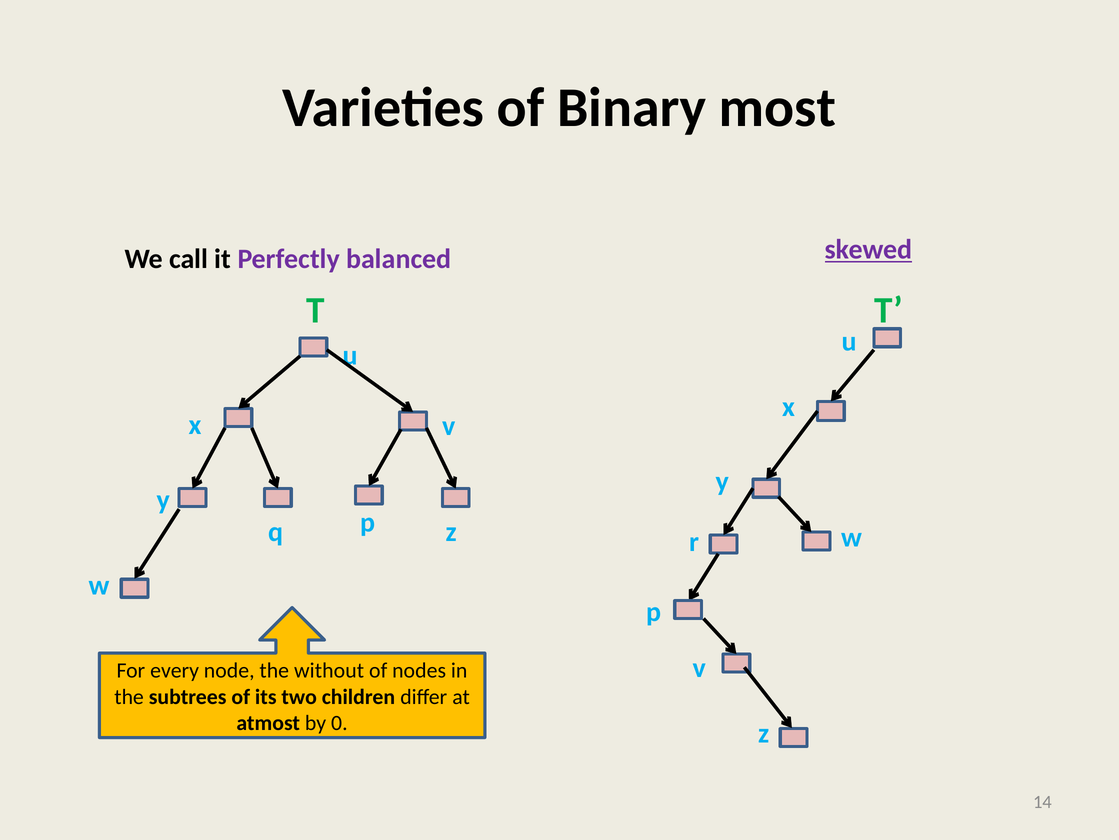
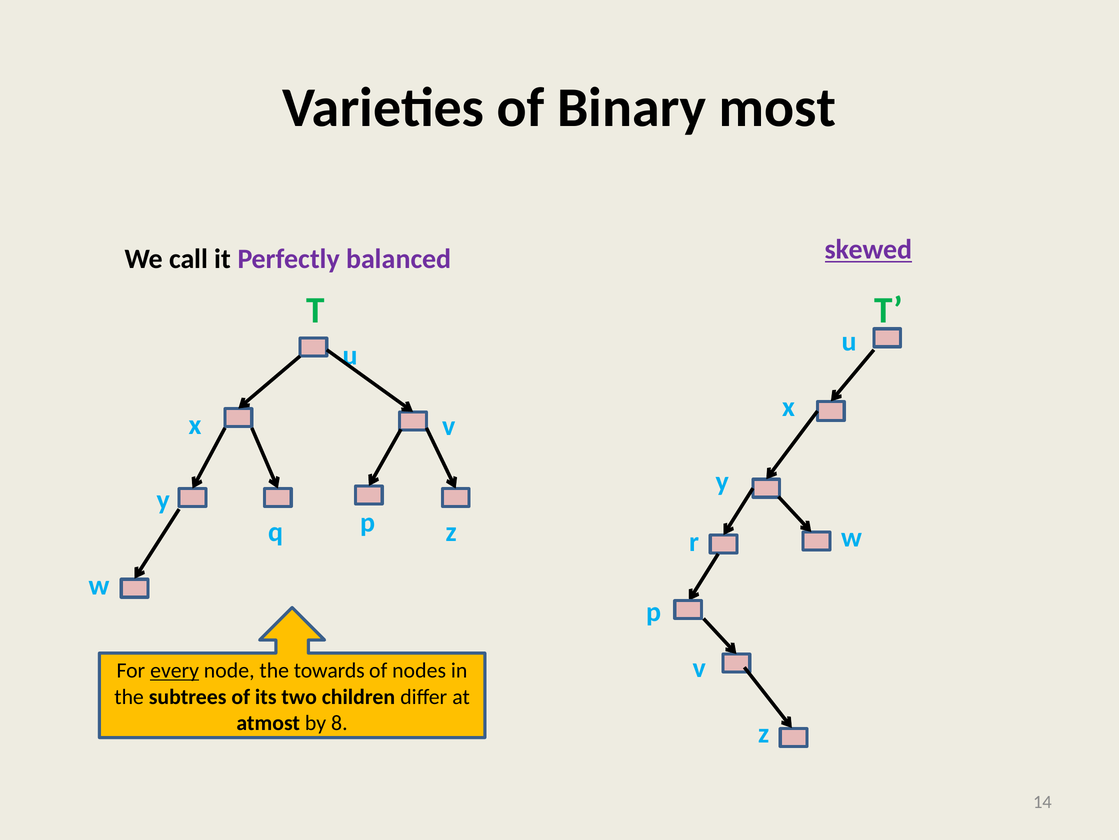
every underline: none -> present (175, 670)
without: without -> towards (329, 670)
0: 0 -> 8 (339, 722)
